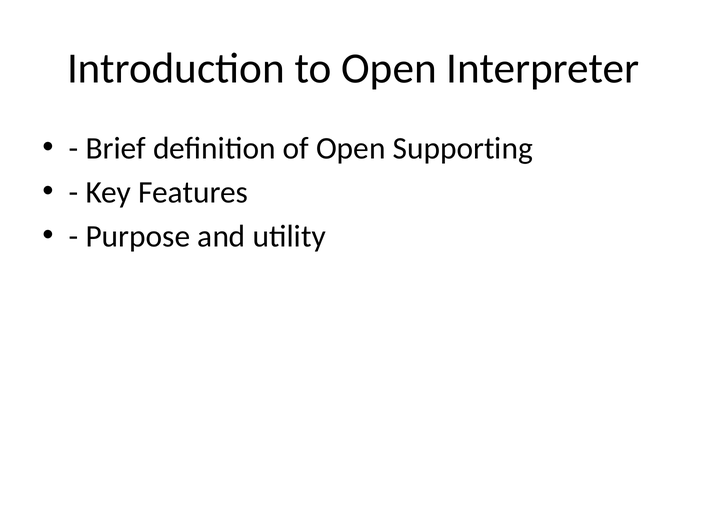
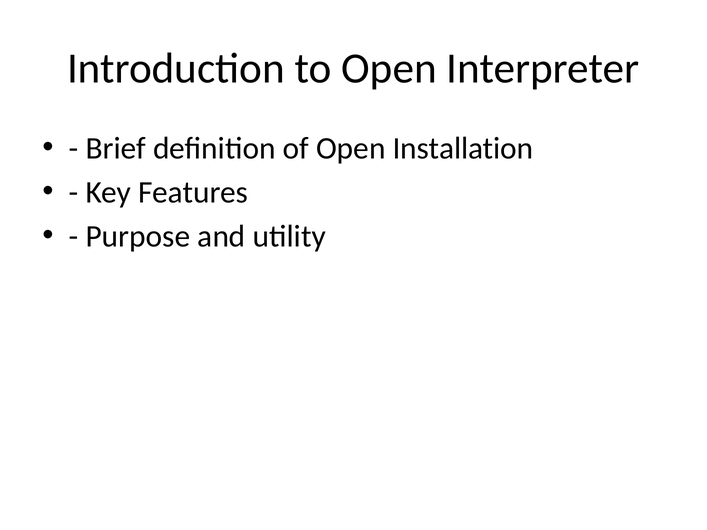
Supporting: Supporting -> Installation (463, 148)
